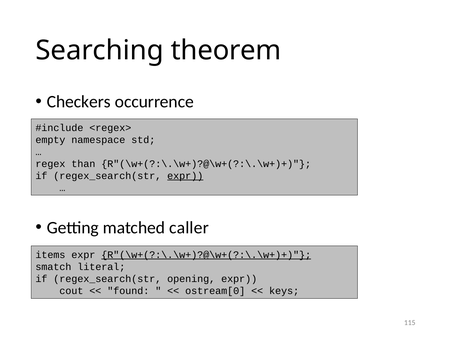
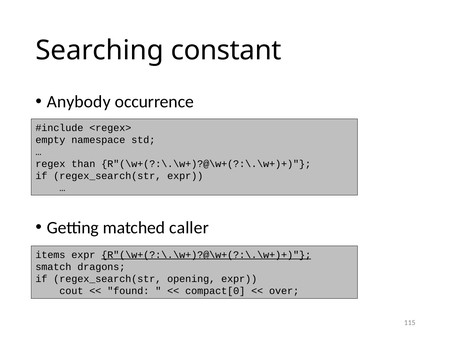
theorem: theorem -> constant (226, 51)
Checkers: Checkers -> Anybody (79, 102)
expr underline: present -> none (185, 176)
literal: literal -> dragons (101, 267)
ostream[0: ostream[0 -> compact[0 (215, 291)
keys: keys -> over (284, 291)
